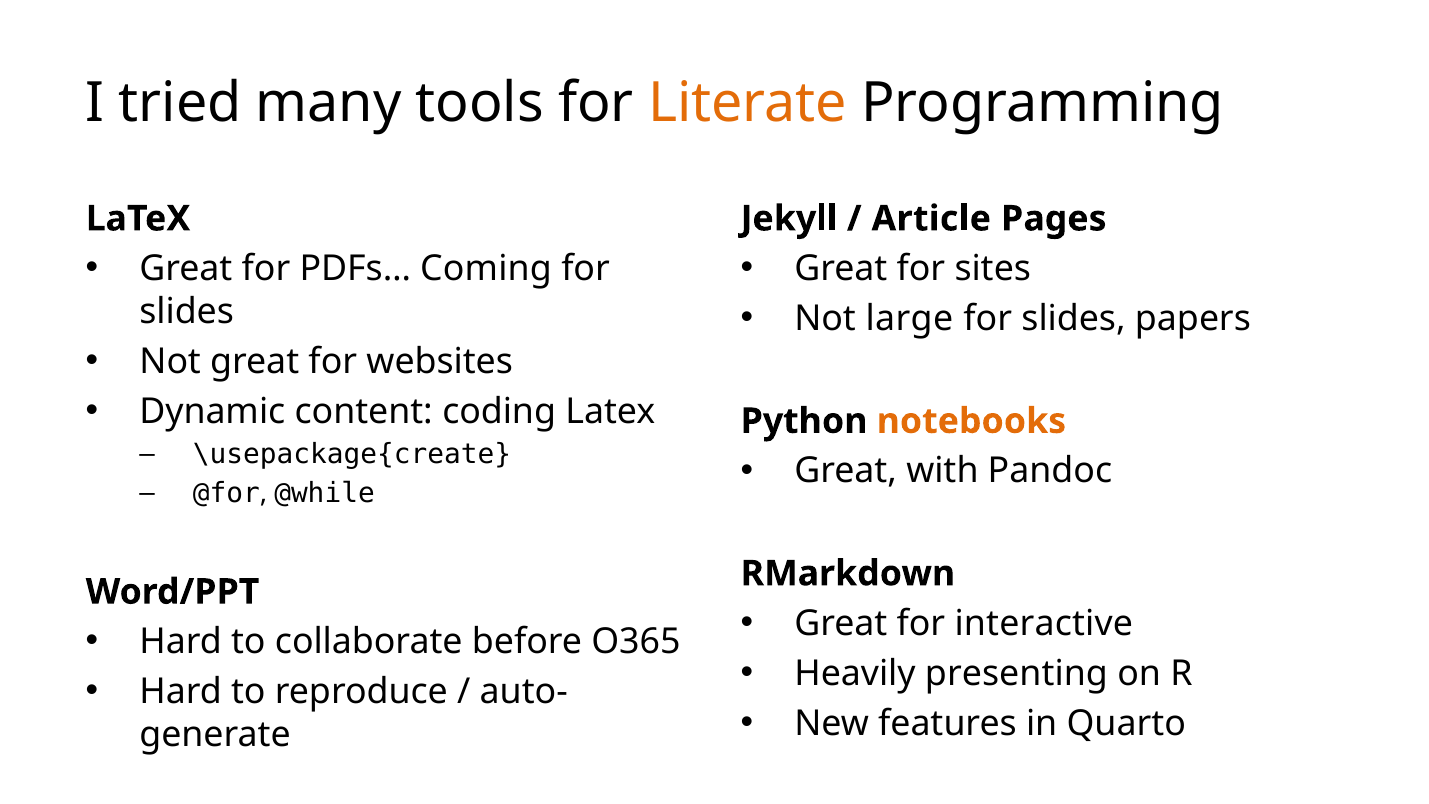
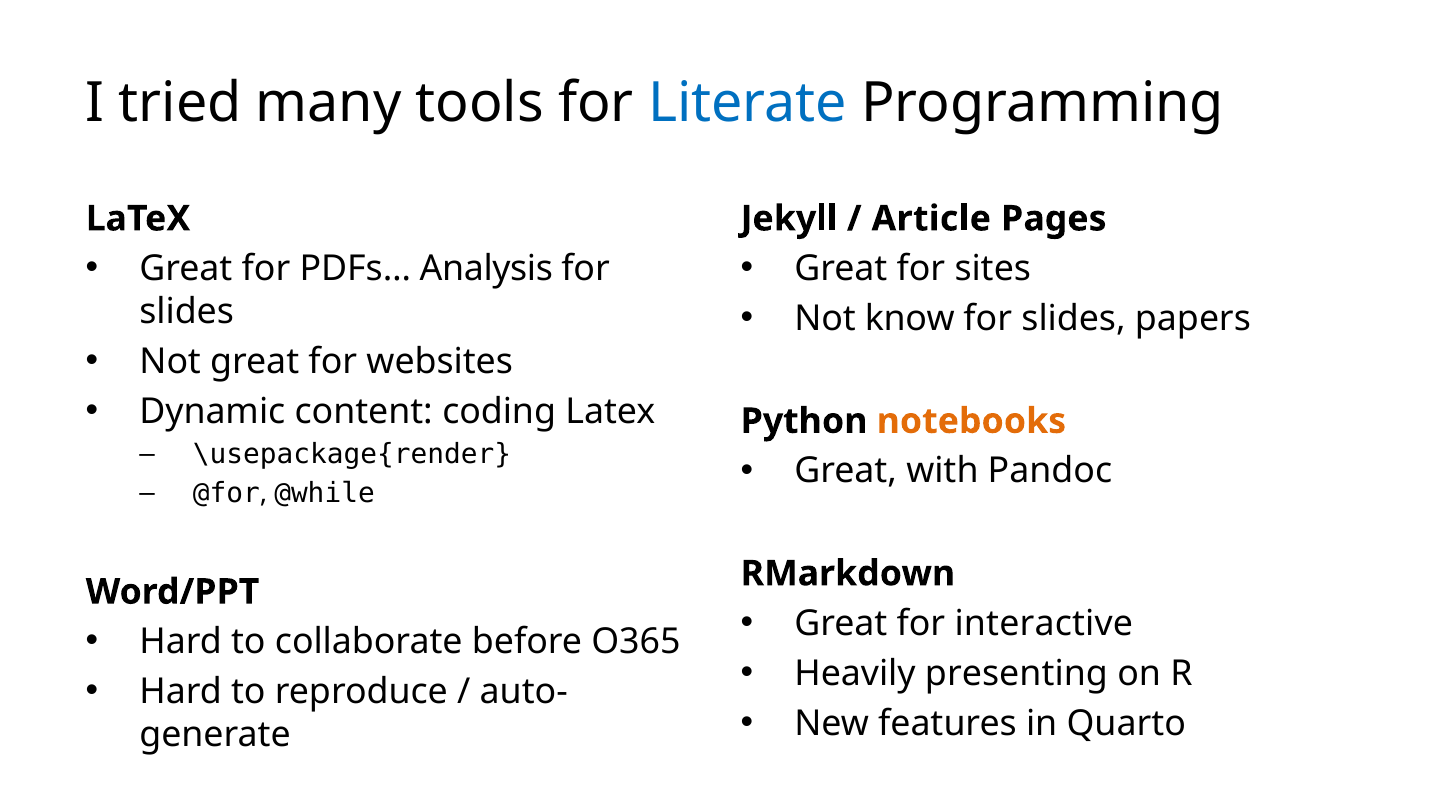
Literate colour: orange -> blue (748, 103)
Coming: Coming -> Analysis (486, 269)
large: large -> know (910, 319)
\usepackage{create: \usepackage{create -> \usepackage{render (352, 455)
